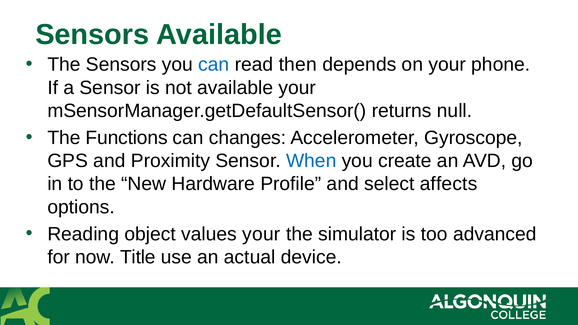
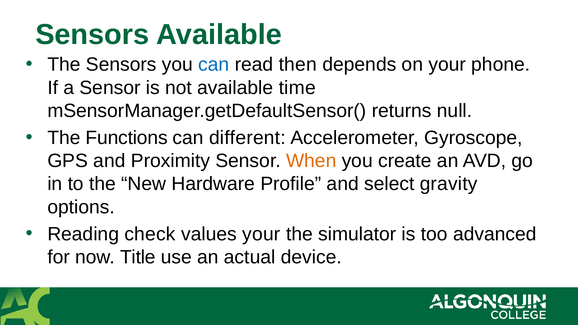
available your: your -> time (297, 88)
changes: changes -> different (247, 138)
When colour: blue -> orange (311, 161)
affects: affects -> gravity (449, 184)
object: object -> check (150, 234)
